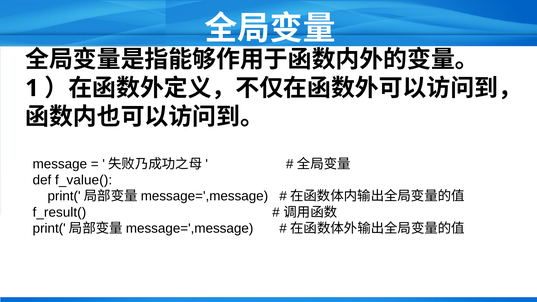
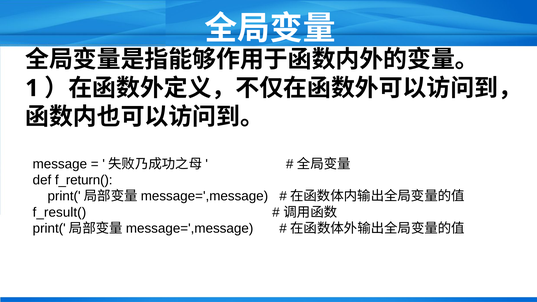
f_value(: f_value( -> f_return( (84, 180)
